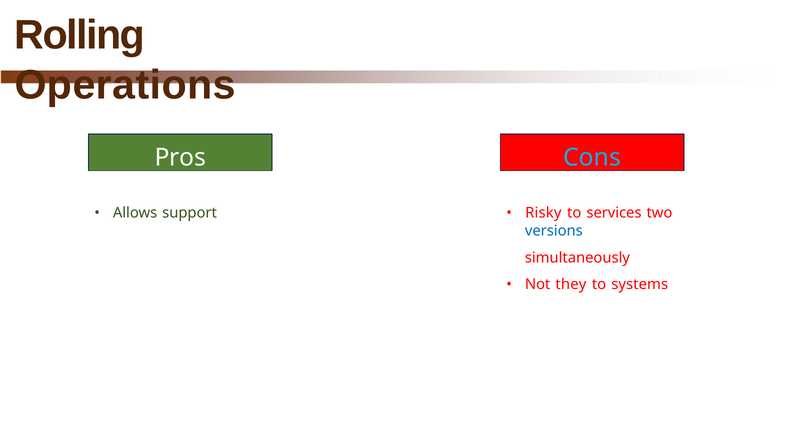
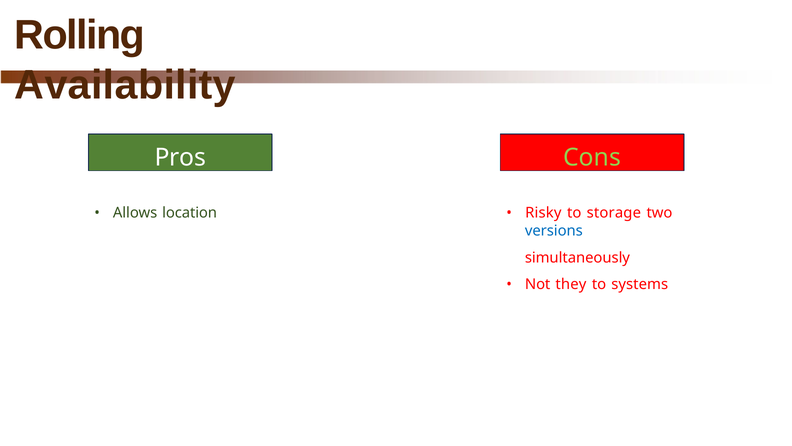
Operations: Operations -> Availability (125, 85)
Cons colour: light blue -> light green (592, 157)
support: support -> location (190, 213)
services: services -> storage (614, 213)
